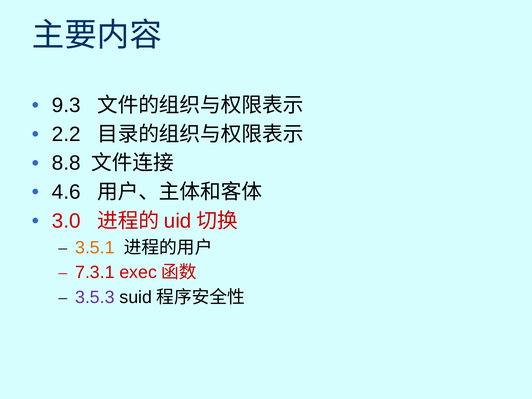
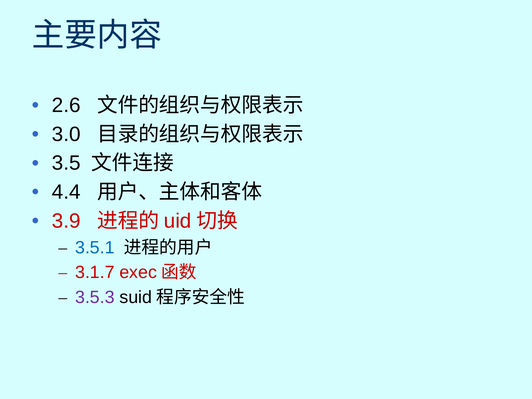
9.3: 9.3 -> 2.6 (66, 105)
2.2: 2.2 -> 3.0 (66, 134)
8.8: 8.8 -> 3.5 (66, 163)
4.6: 4.6 -> 4.4 (66, 192)
3.0: 3.0 -> 3.9 (66, 221)
3.5.1 colour: orange -> blue (95, 248)
7.3.1: 7.3.1 -> 3.1.7 (95, 272)
